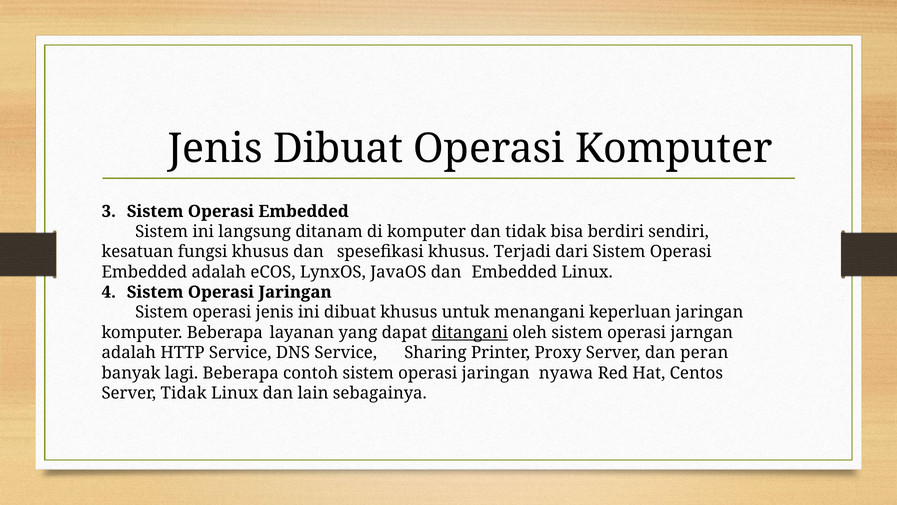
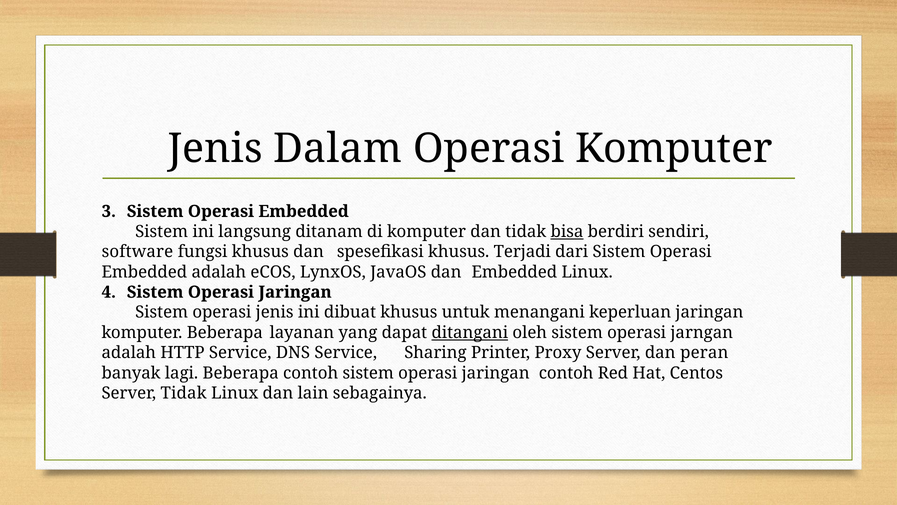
Jenis Dibuat: Dibuat -> Dalam (338, 149)
bisa underline: none -> present (567, 231)
kesatuan: kesatuan -> software (137, 252)
jaringan nyawa: nyawa -> contoh (566, 373)
